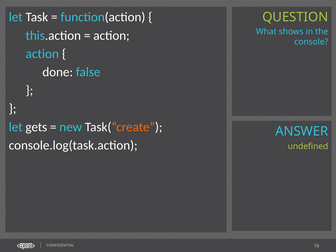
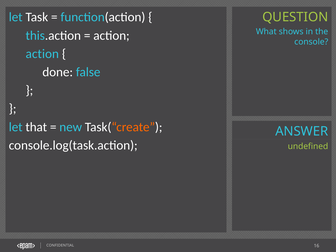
gets: gets -> that (36, 127)
